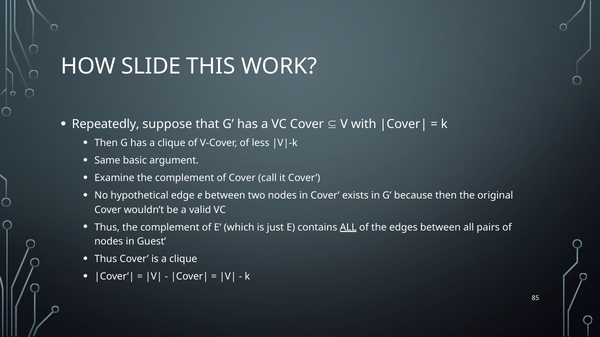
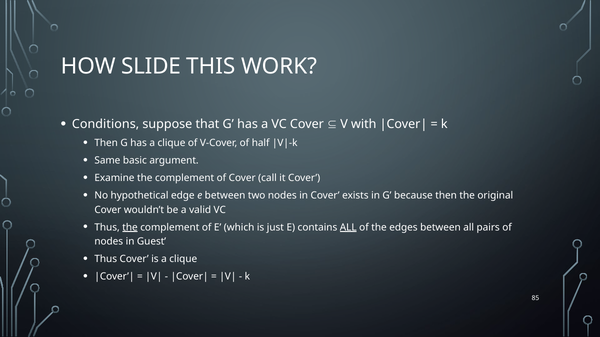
Repeatedly: Repeatedly -> Conditions (106, 124)
less: less -> half (261, 143)
the underline: none -> present (130, 228)
